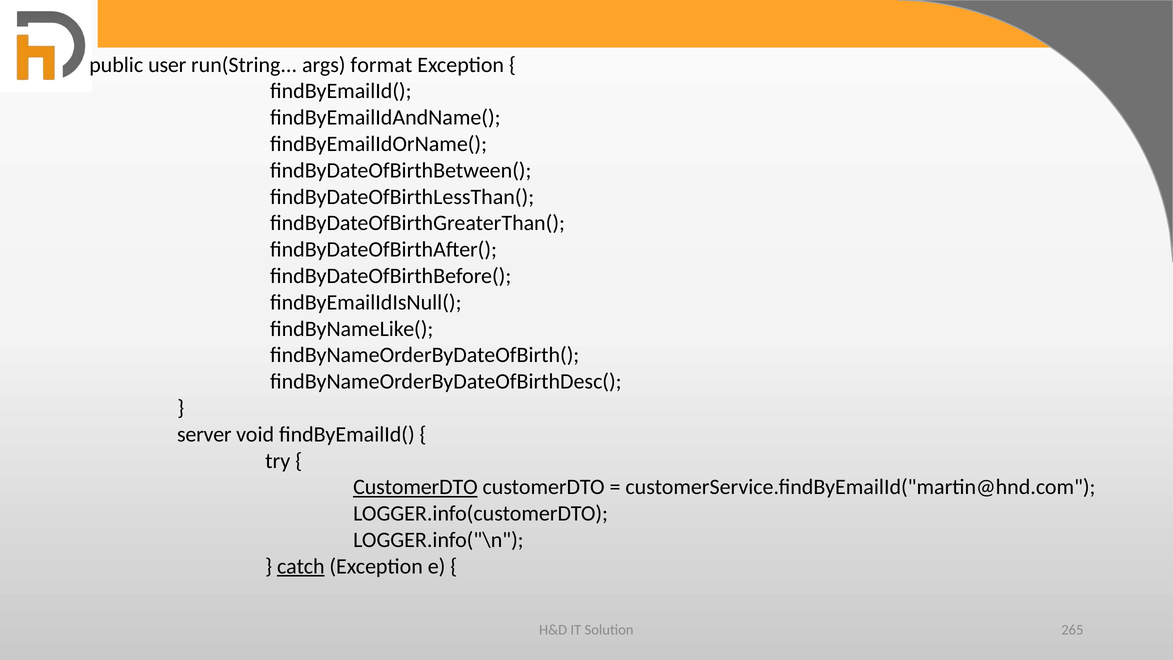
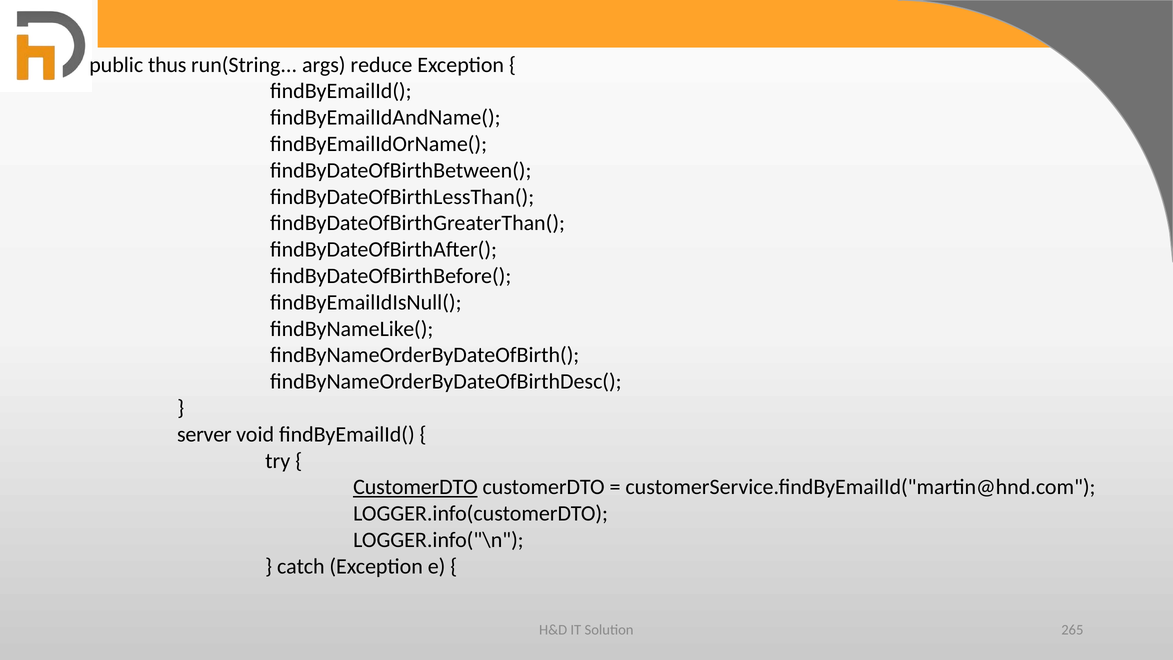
user: user -> thus (167, 65)
format: format -> reduce (381, 65)
catch underline: present -> none (301, 566)
